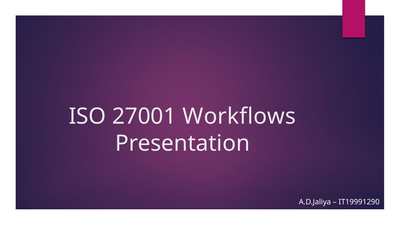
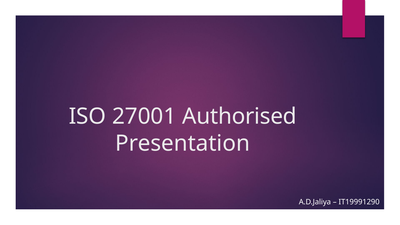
Workflows: Workflows -> Authorised (239, 116)
